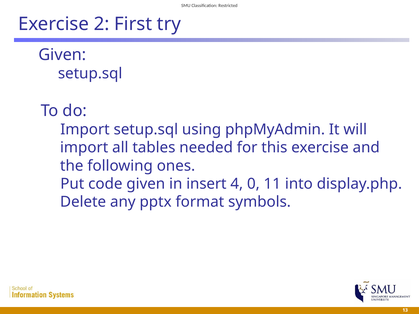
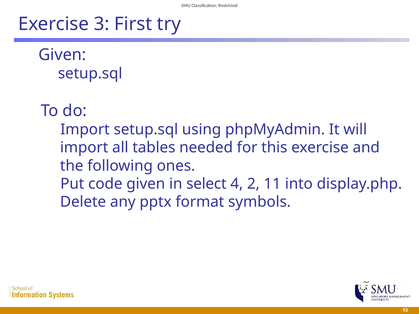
2: 2 -> 3 (102, 24)
insert: insert -> select (206, 184)
0: 0 -> 2 (253, 184)
